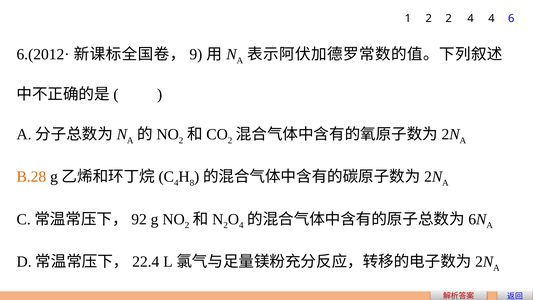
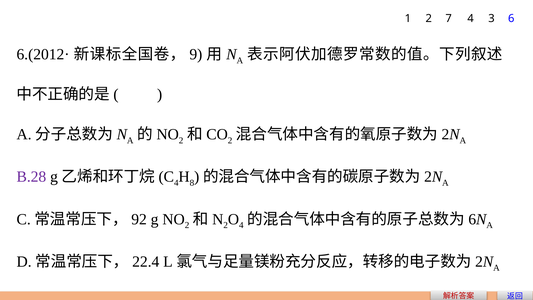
2 2: 2 -> 7 (449, 18)
4 4: 4 -> 3 (491, 18)
B.28 colour: orange -> purple (31, 177)
